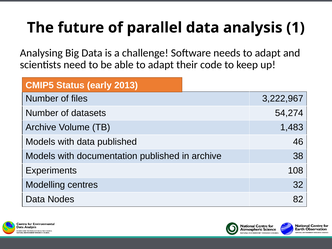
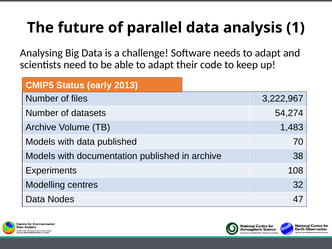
46: 46 -> 70 (298, 142)
82: 82 -> 47 (298, 199)
